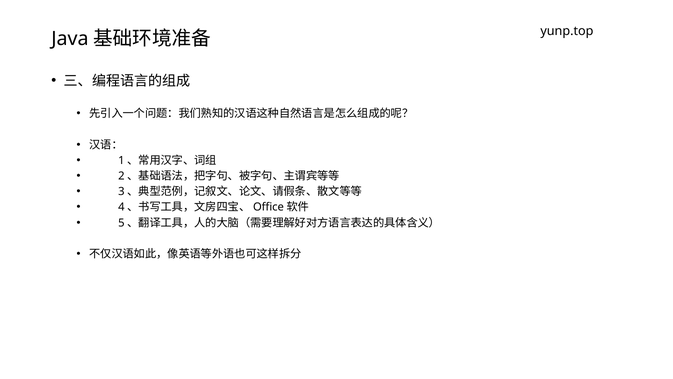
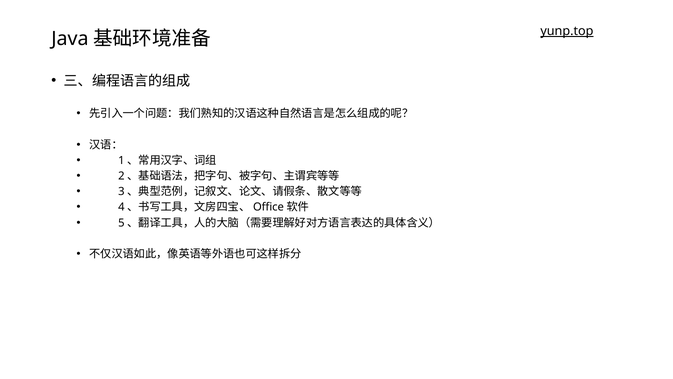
yunp.top underline: none -> present (567, 31)
